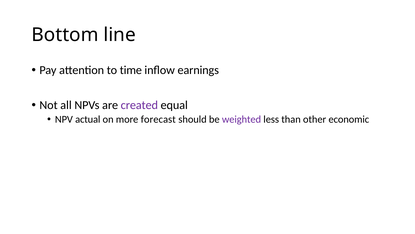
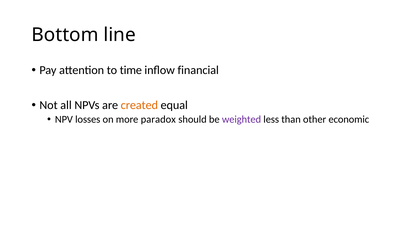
earnings: earnings -> financial (198, 70)
created colour: purple -> orange (139, 105)
actual: actual -> losses (88, 119)
forecast: forecast -> paradox (158, 119)
